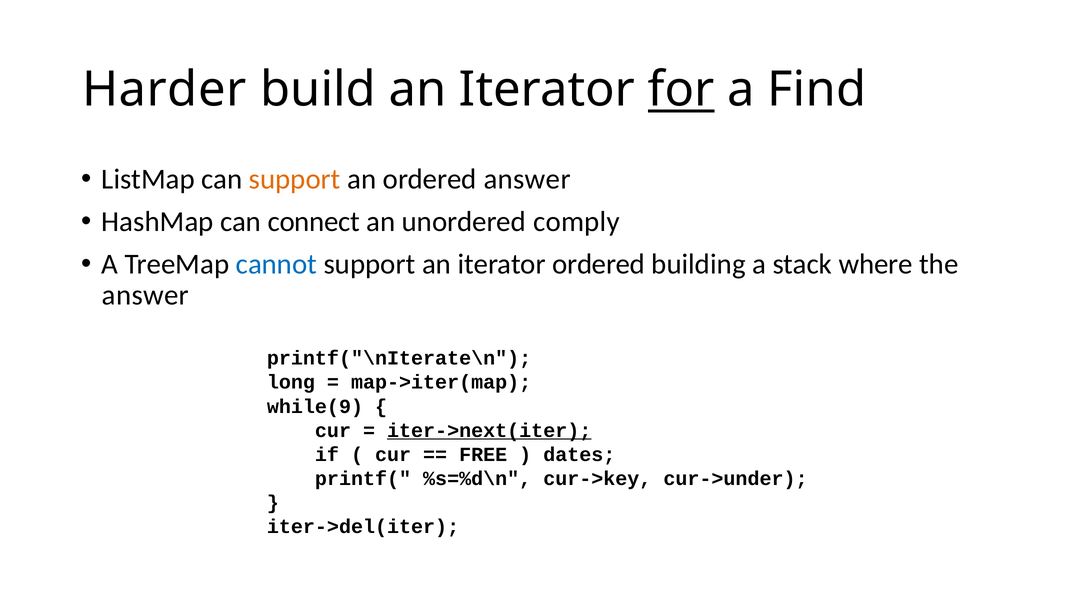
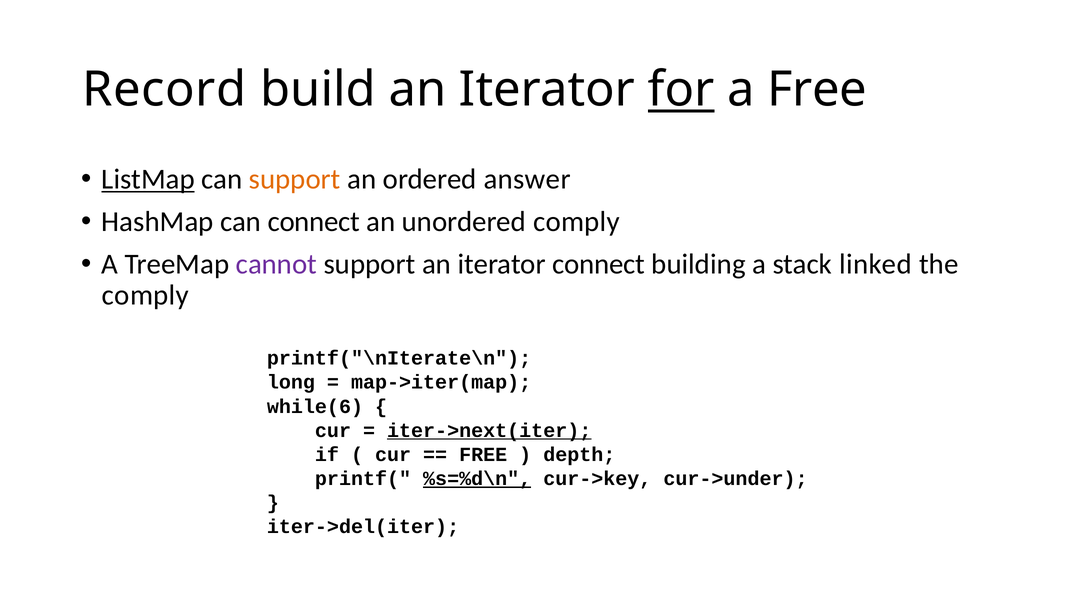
Harder: Harder -> Record (164, 90)
a Find: Find -> Free (817, 90)
ListMap underline: none -> present (148, 179)
cannot colour: blue -> purple (276, 264)
iterator ordered: ordered -> connect (599, 264)
where: where -> linked (875, 264)
answer: answer -> comply (145, 295)
while(9: while(9 -> while(6 (315, 406)
dates: dates -> depth (579, 454)
%s=%d\n underline: none -> present (477, 478)
